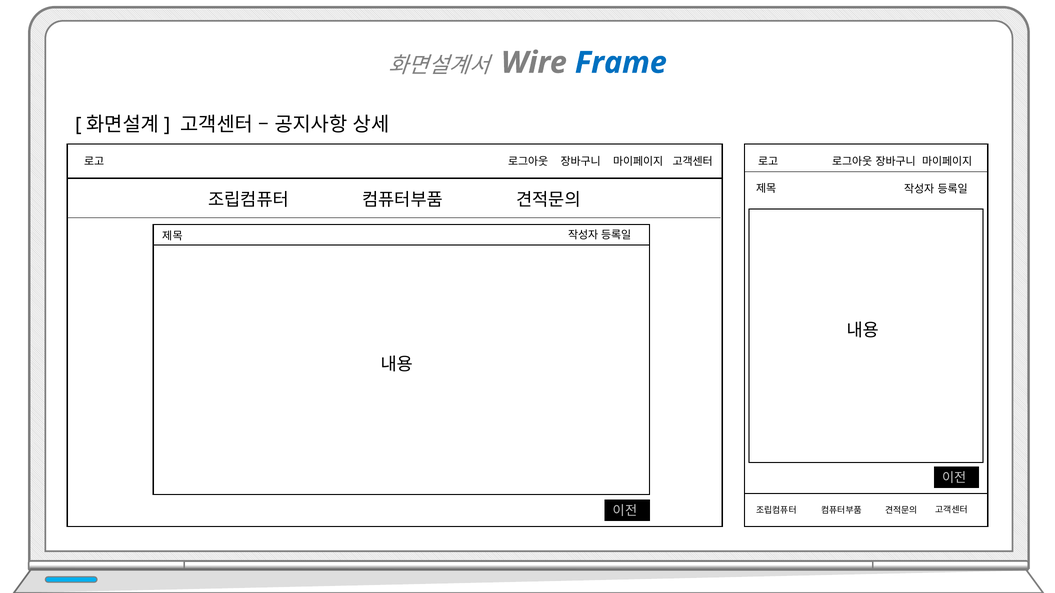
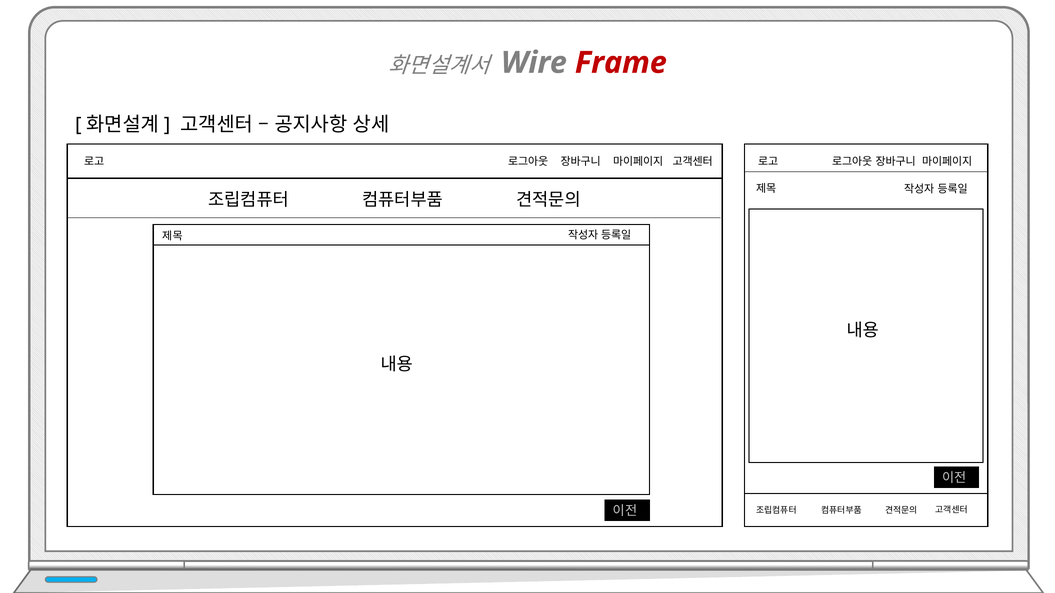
Frame colour: blue -> red (621, 63)
